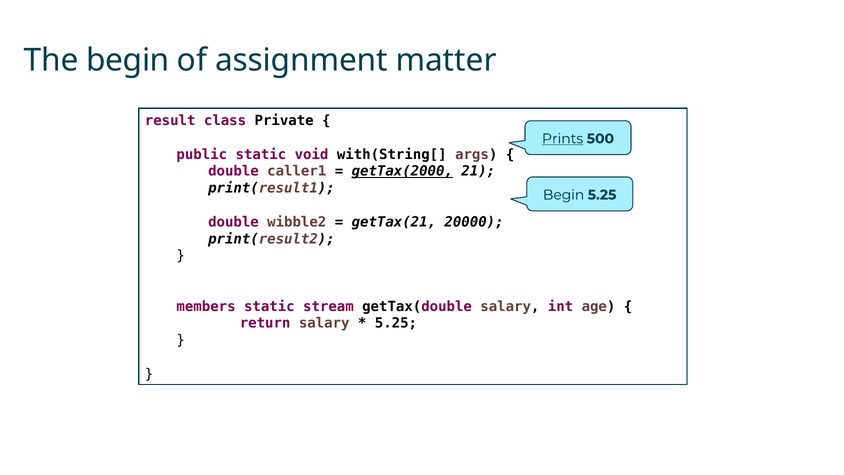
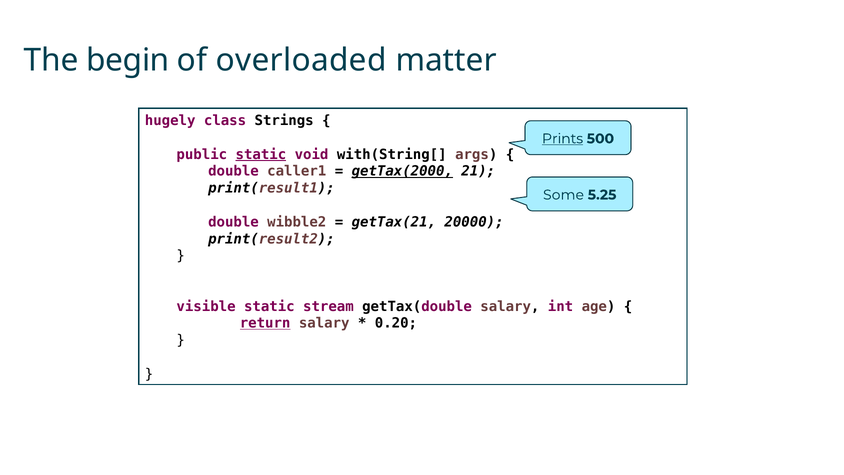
assignment: assignment -> overloaded (301, 60)
result: result -> hugely (170, 121)
Private: Private -> Strings (284, 121)
static underline: none -> present (261, 154)
Begin: Begin -> Some (563, 195)
members: members -> visible (206, 306)
return underline: none -> present (265, 323)
5.25: 5.25 -> 0.20 (396, 323)
